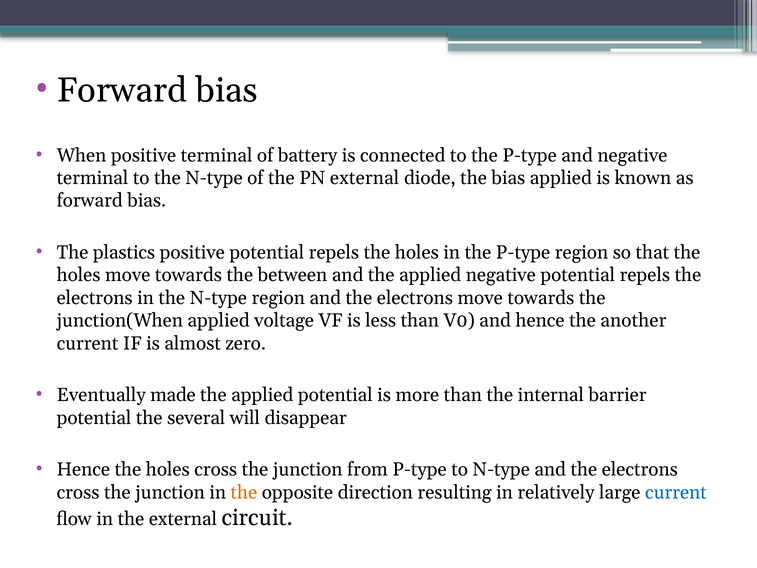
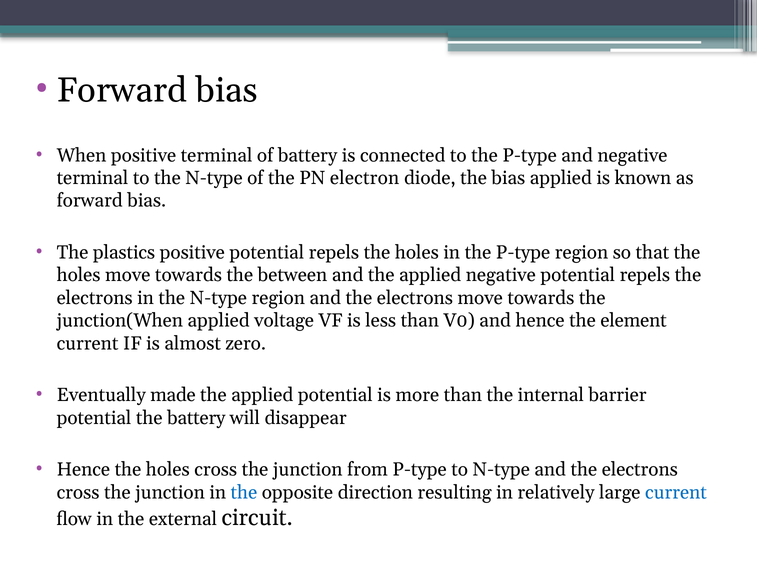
PN external: external -> electron (365, 178)
another: another -> element (634, 320)
the several: several -> battery (196, 418)
the colour: orange -> blue (244, 492)
